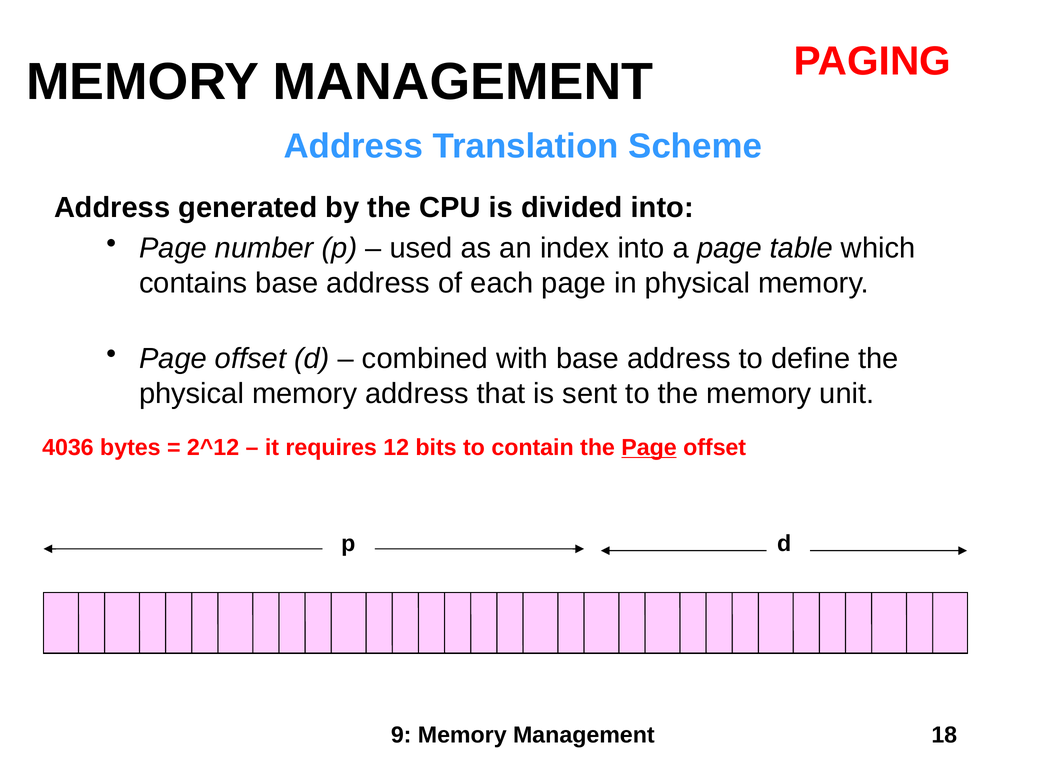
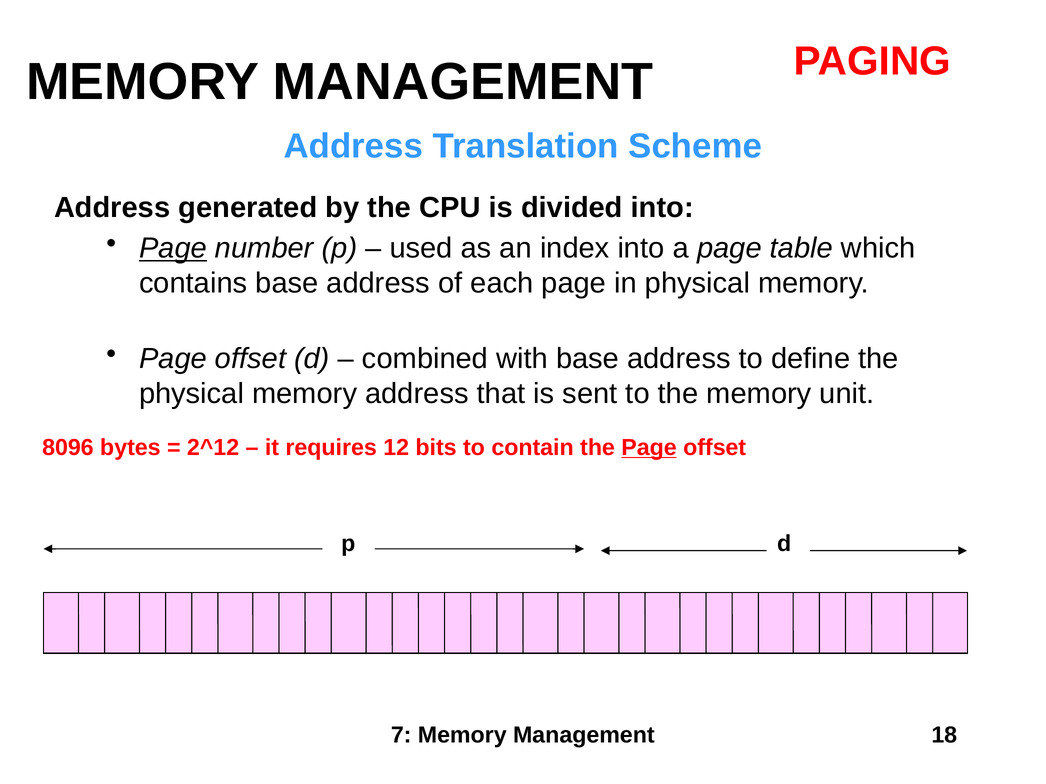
Page underline: none -> present (173, 248)
4036: 4036 -> 8096 (68, 448)
9: 9 -> 7 (401, 736)
